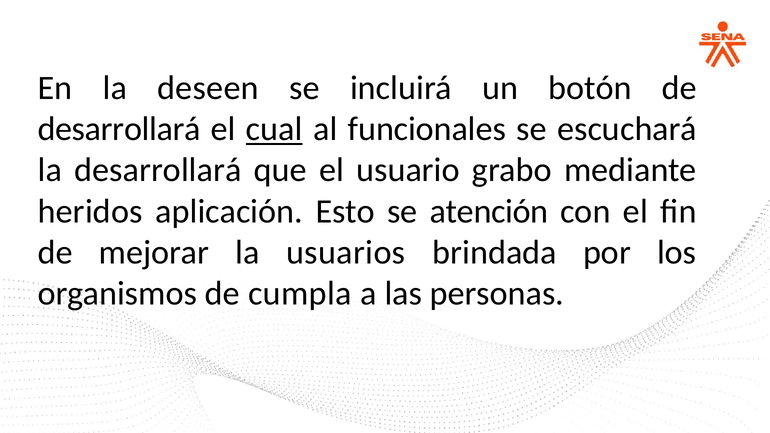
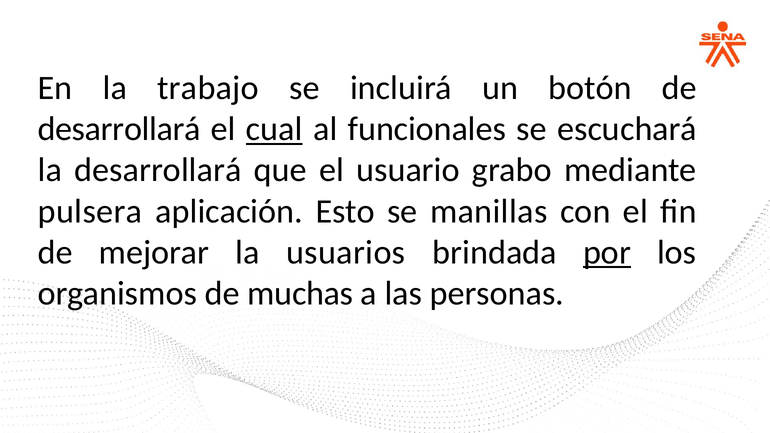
deseen: deseen -> trabajo (208, 88)
heridos: heridos -> pulsera (90, 211)
atención: atención -> manillas (489, 211)
por underline: none -> present (607, 252)
cumpla: cumpla -> muchas (300, 293)
